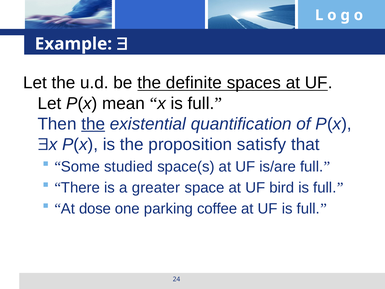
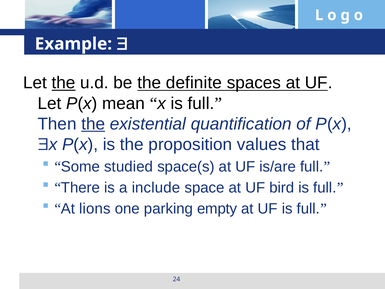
the underline: none -> present (64, 83)
satisfy: satisfy -> values (262, 144)
greater: greater -> include (156, 187)
dose: dose -> lions (95, 208)
coffee: coffee -> empty (217, 208)
